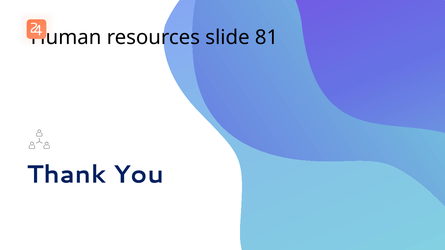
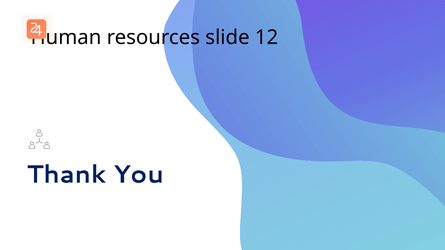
81: 81 -> 12 (267, 37)
